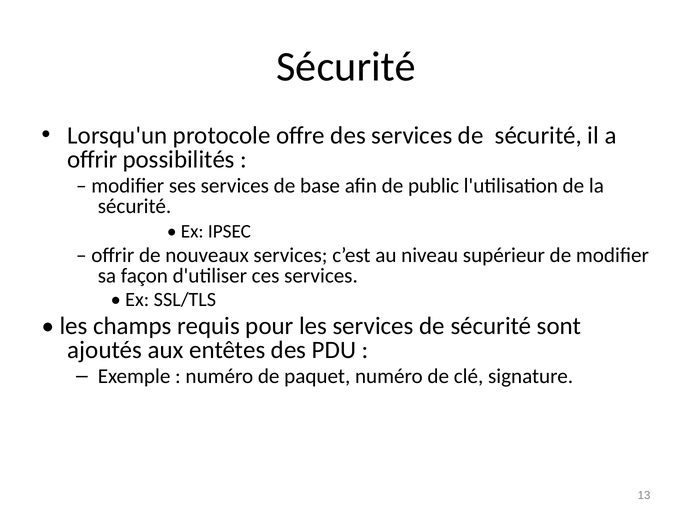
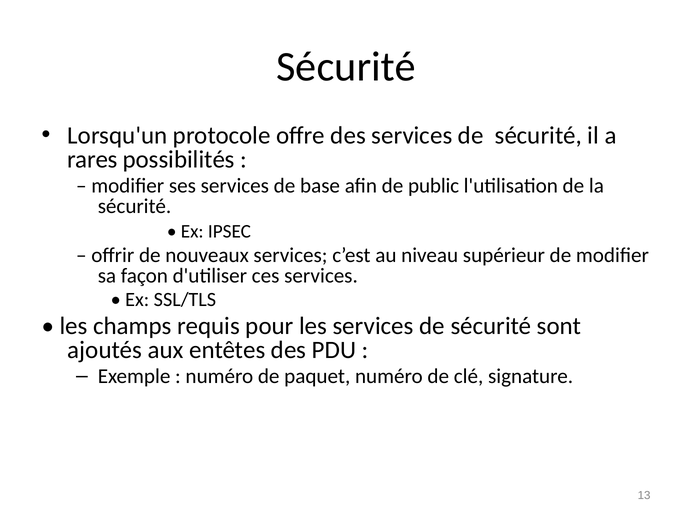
offrir: offrir -> rares (92, 159)
